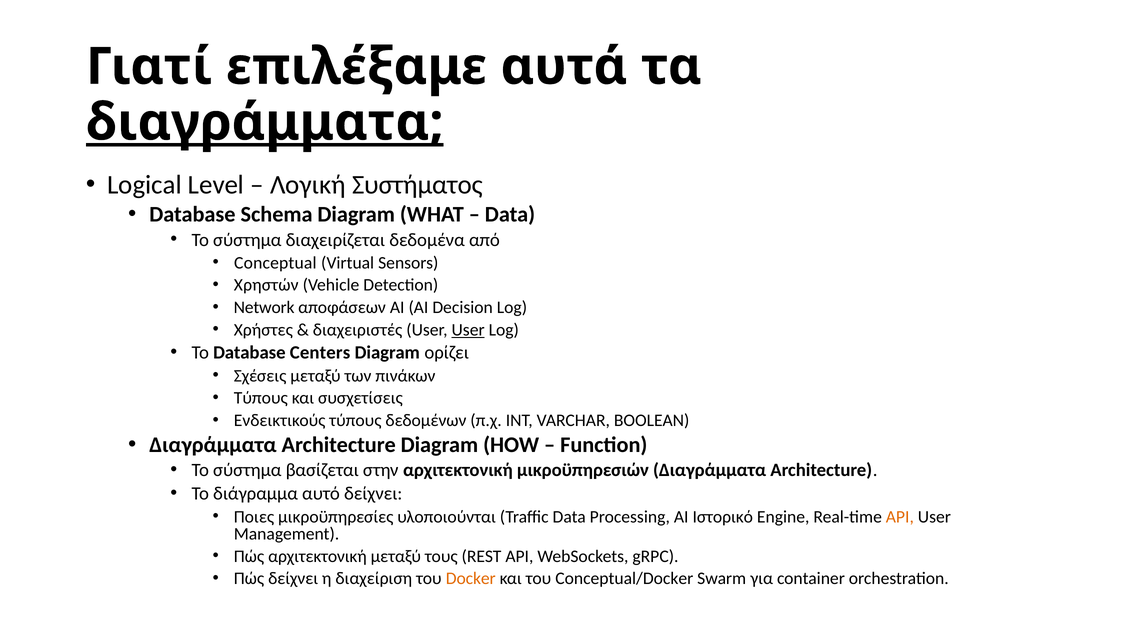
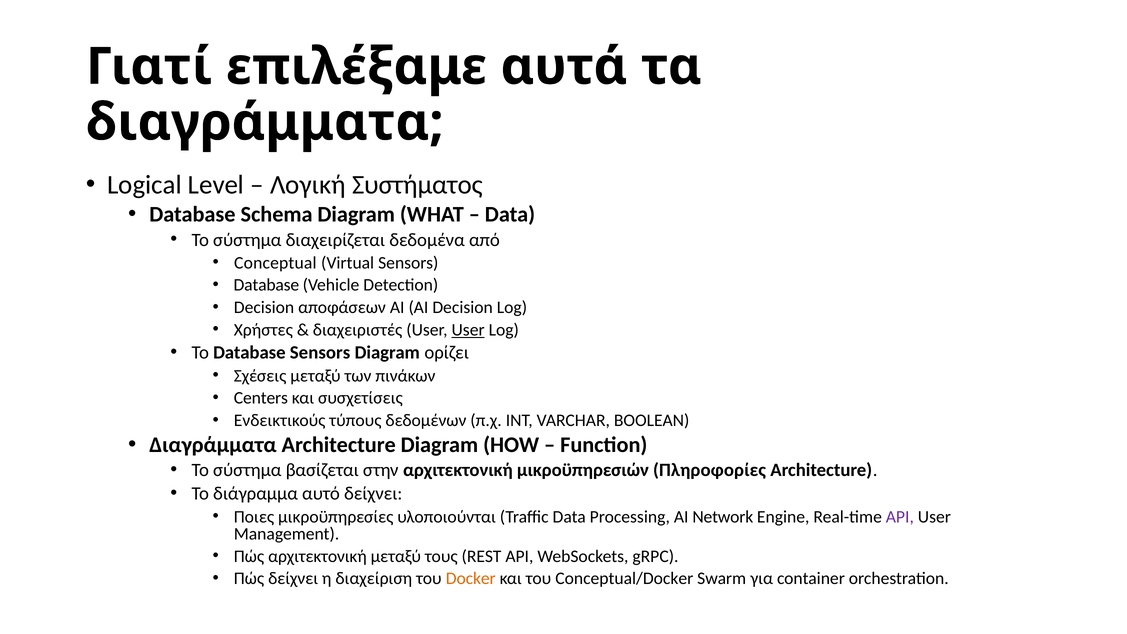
διαγράμματα underline: present -> none (265, 123)
Χρηστών: Χρηστών -> Database (266, 285)
Network: Network -> Decision (264, 307)
Database Centers: Centers -> Sensors (320, 353)
Τύπους: Τύπους -> Centers (261, 398)
μικροϋπηρεσιών Διαγράμματα: Διαγράμματα -> Πληροφορίες (710, 470)
Ιστορικό: Ιστορικό -> Network (723, 517)
API colour: orange -> purple (900, 517)
